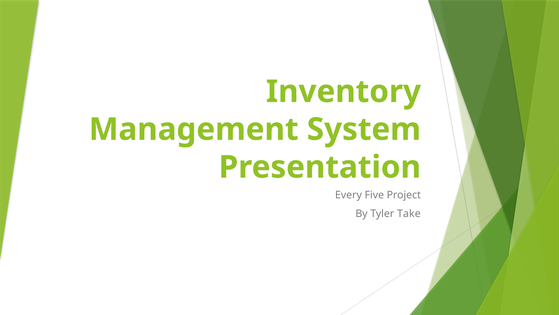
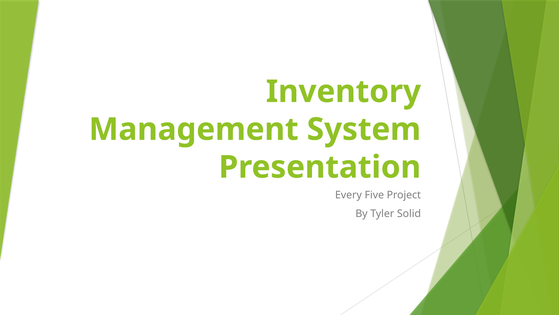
Take: Take -> Solid (409, 213)
